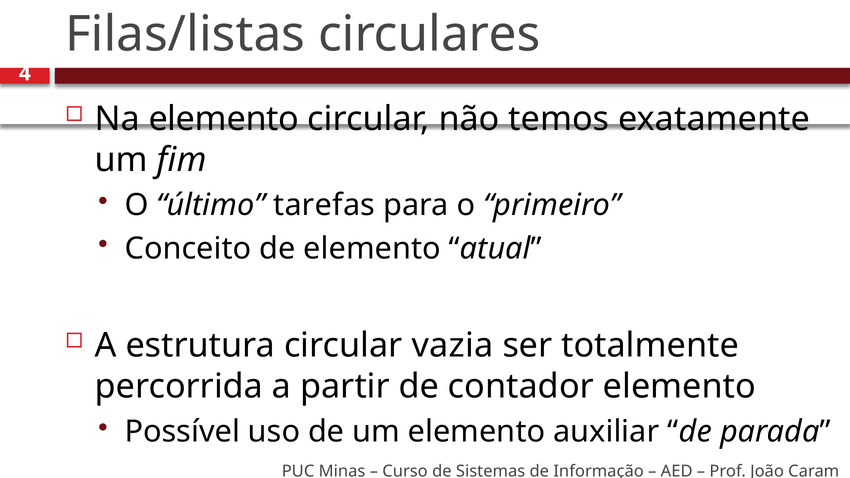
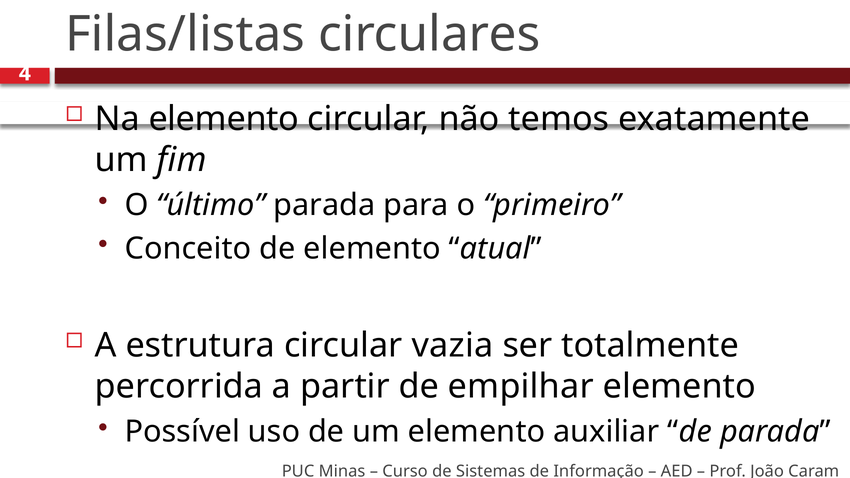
último tarefas: tarefas -> parada (324, 205)
contador: contador -> empilhar (521, 386)
